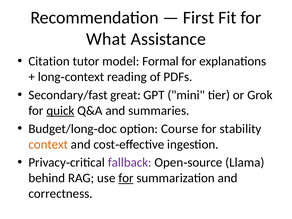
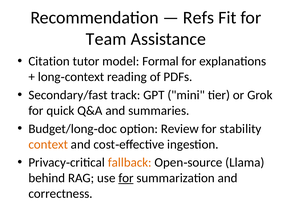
First: First -> Refs (199, 18)
What: What -> Team (106, 39)
great: great -> track (126, 95)
quick underline: present -> none (60, 111)
Course: Course -> Review (180, 129)
fallback colour: purple -> orange (130, 163)
